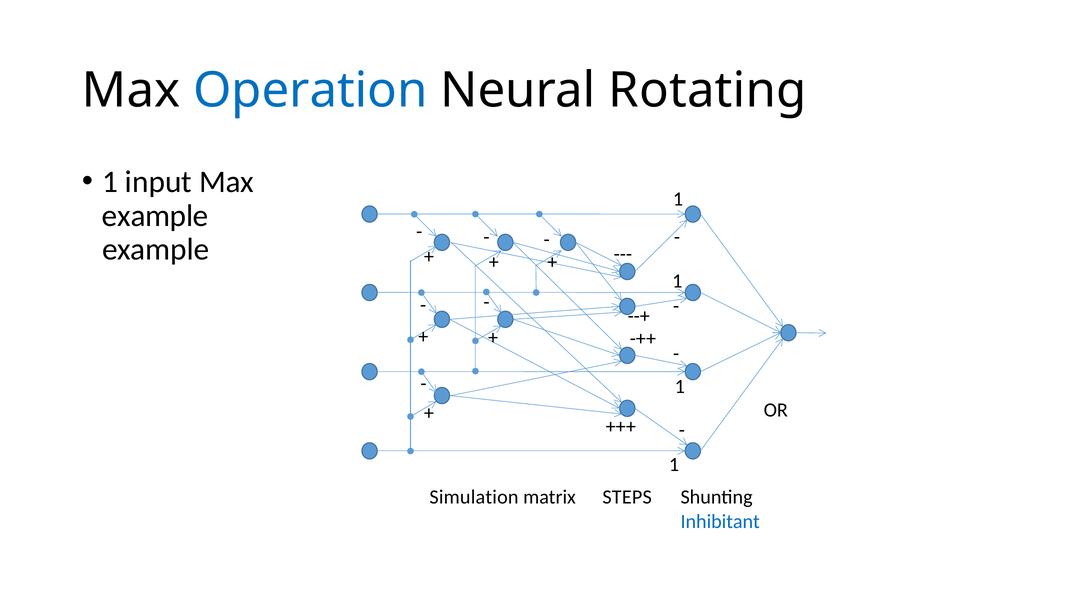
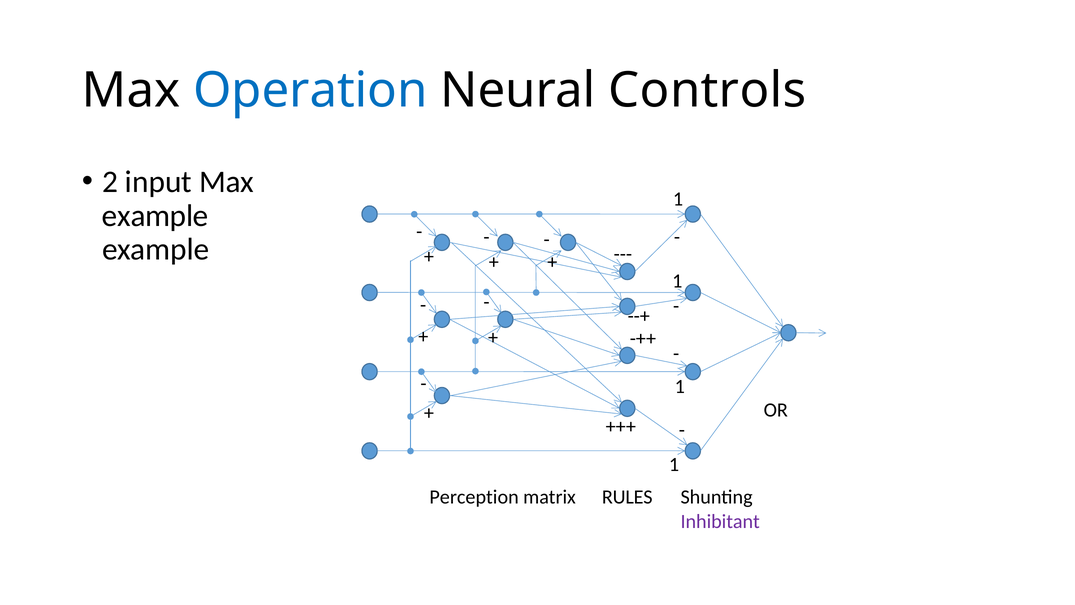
Rotating: Rotating -> Controls (707, 90)
1: 1 -> 2 (110, 182)
Simulation: Simulation -> Perception (474, 497)
STEPS: STEPS -> RULES (627, 497)
Inhibitant colour: blue -> purple (720, 521)
